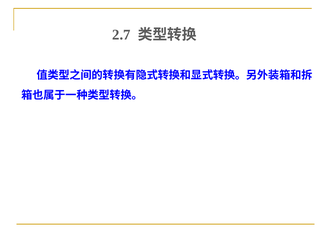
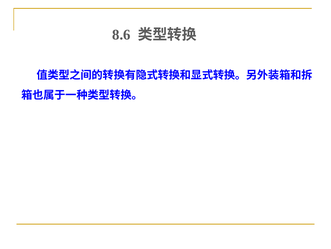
2.7: 2.7 -> 8.6 (121, 35)
